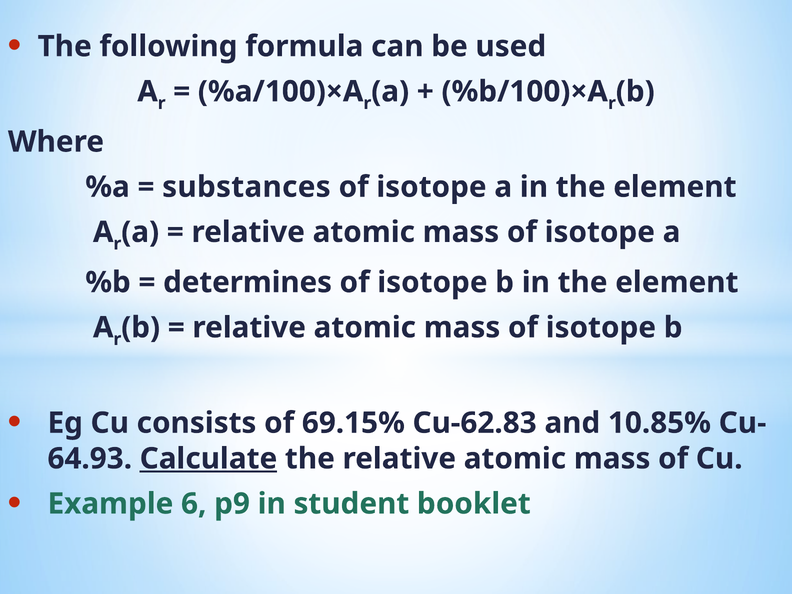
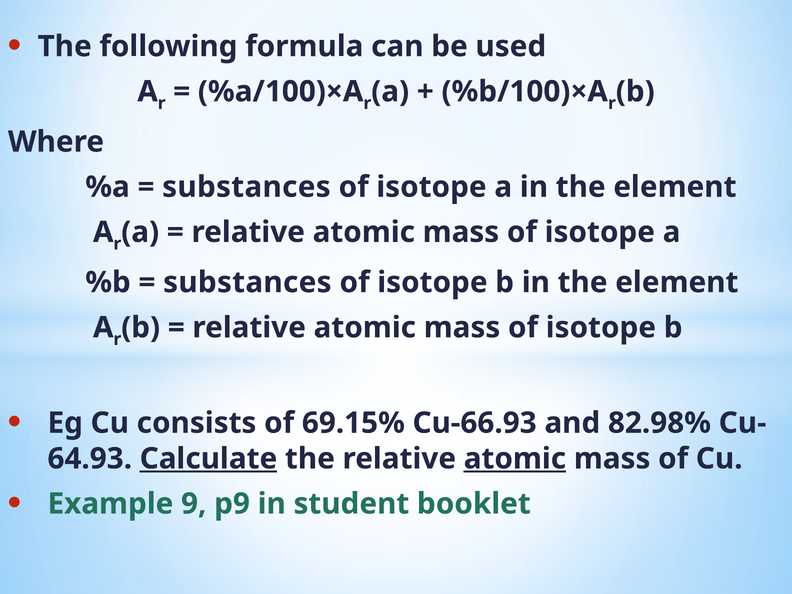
determines: determines -> substances (247, 282)
Cu-62.83: Cu-62.83 -> Cu-66.93 (475, 423)
10.85%: 10.85% -> 82.98% (659, 423)
atomic underline: none -> present (515, 459)
6: 6 -> 9 (194, 504)
